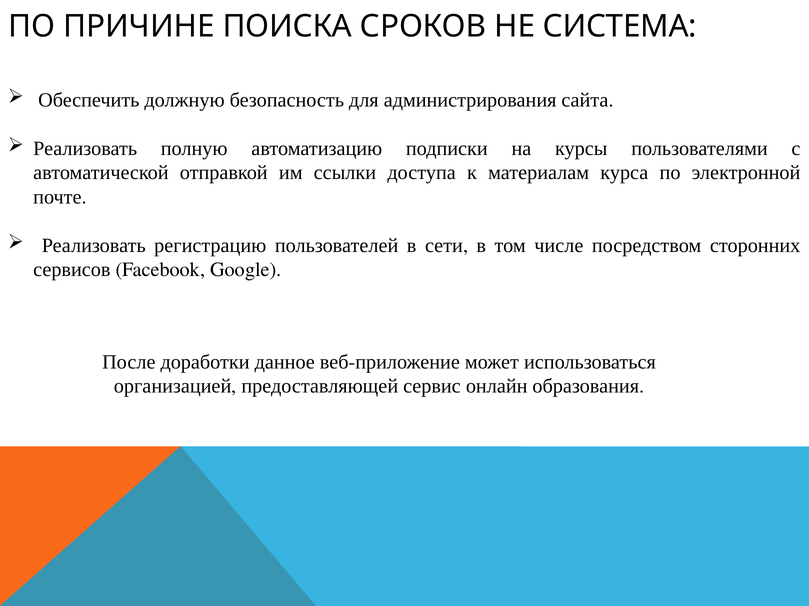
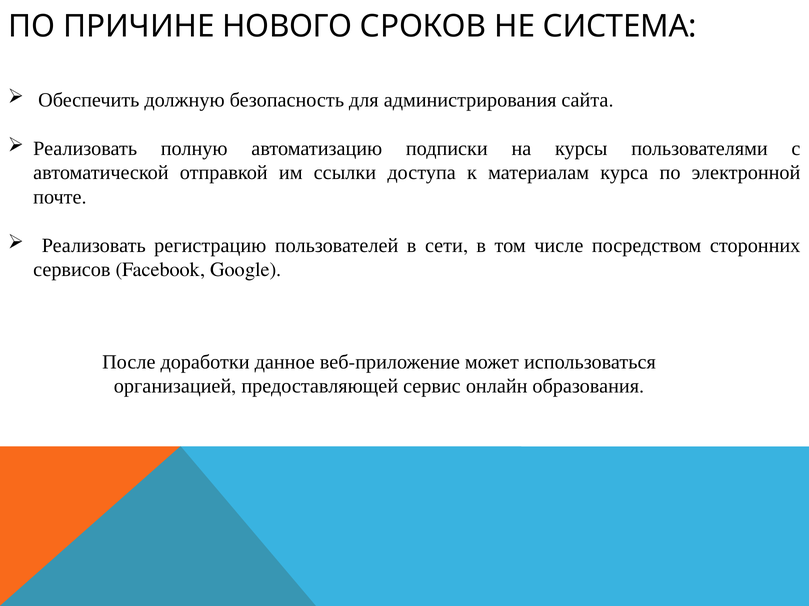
ПОИСКА: ПОИСКА -> НОВОГО (287, 26)
